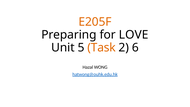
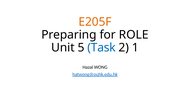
LOVE: LOVE -> ROLE (134, 35)
Task colour: orange -> blue (102, 47)
6: 6 -> 1 (135, 47)
